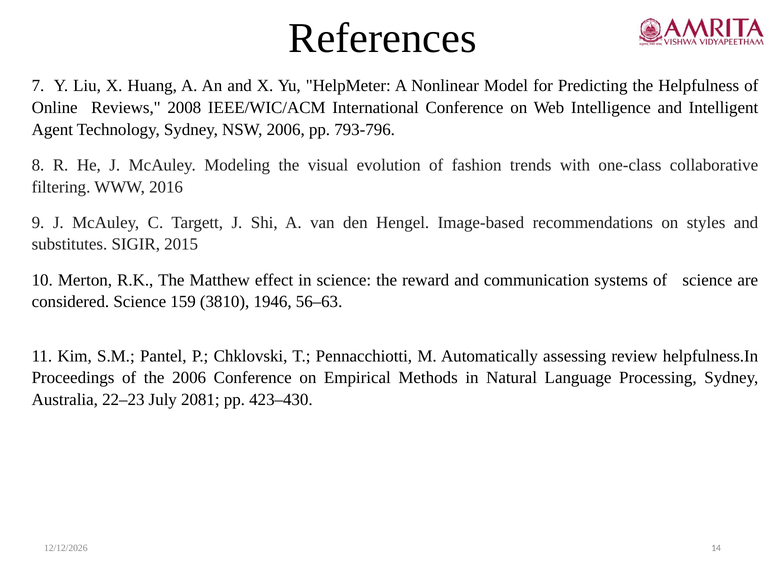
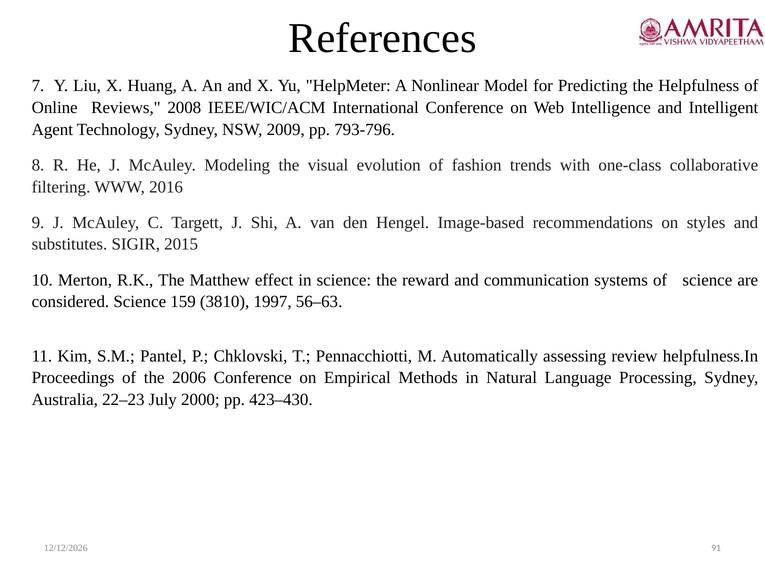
NSW 2006: 2006 -> 2009 (286, 129)
1946: 1946 -> 1997 (273, 302)
2081: 2081 -> 2000 (200, 399)
14: 14 -> 91 (716, 548)
